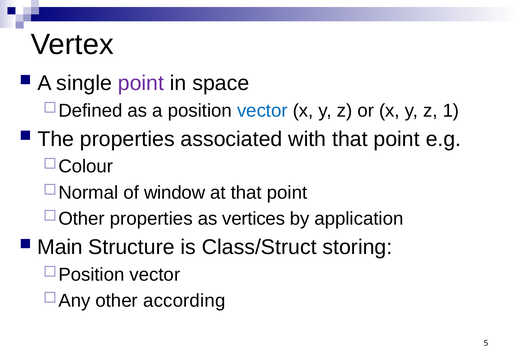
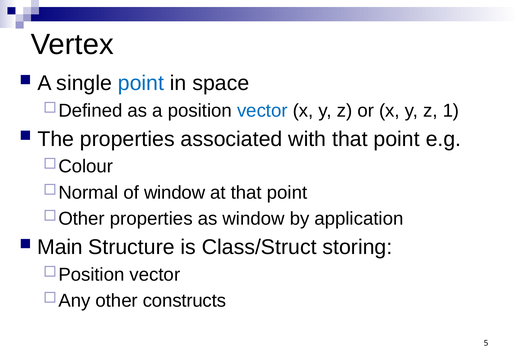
point colour: purple -> blue (141, 83)
as vertices: vertices -> window (254, 219)
according: according -> constructs (184, 301)
